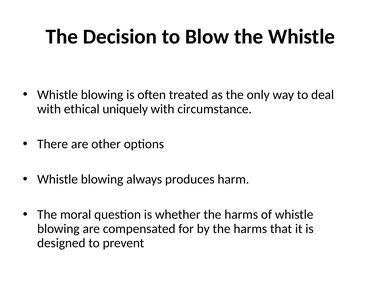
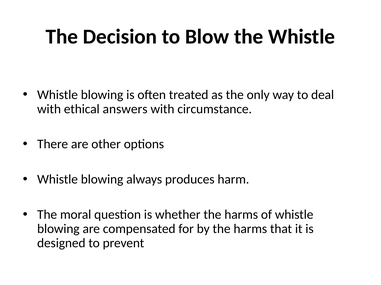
uniquely: uniquely -> answers (125, 109)
